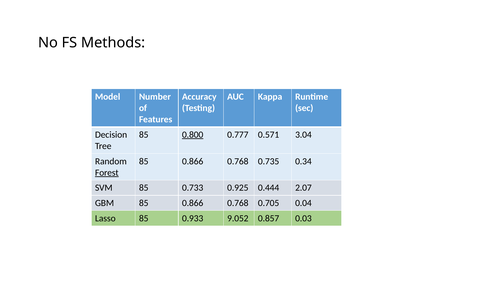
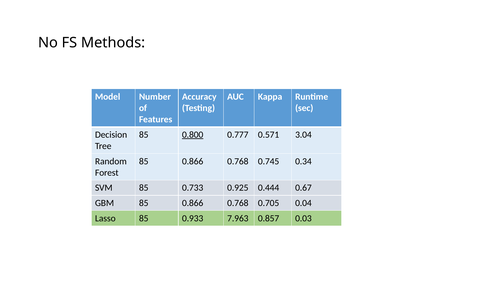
0.735: 0.735 -> 0.745 (269, 161)
Forest underline: present -> none (107, 172)
2.07: 2.07 -> 0.67 (303, 188)
9.052: 9.052 -> 7.963 (238, 218)
